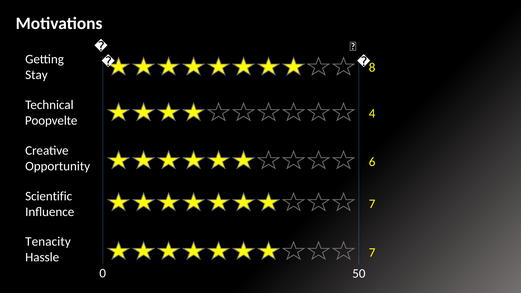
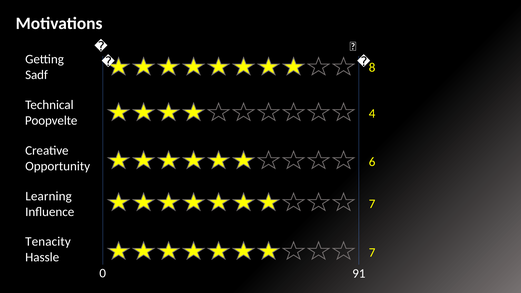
Stay: Stay -> Sadf (37, 75)
Scientific: Scientific -> Learning (49, 196)
50: 50 -> 91 (359, 274)
